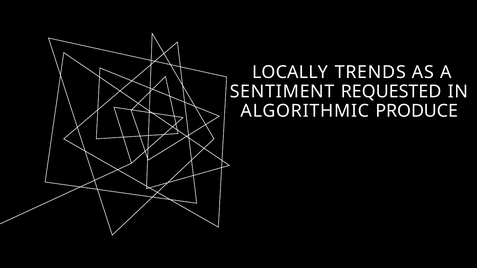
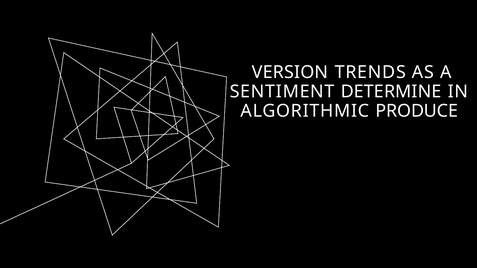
LOCALLY: LOCALLY -> VERSION (290, 72)
REQUESTED: REQUESTED -> DETERMINE (391, 92)
